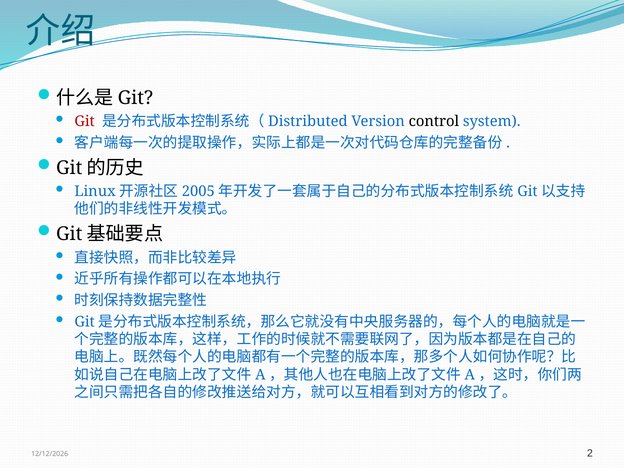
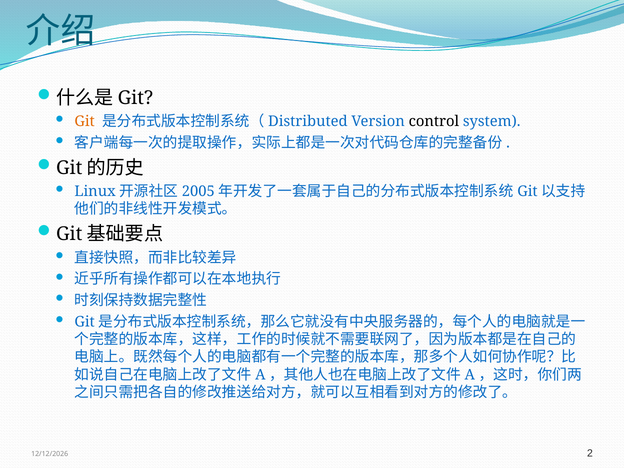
Git colour: red -> orange (85, 121)
